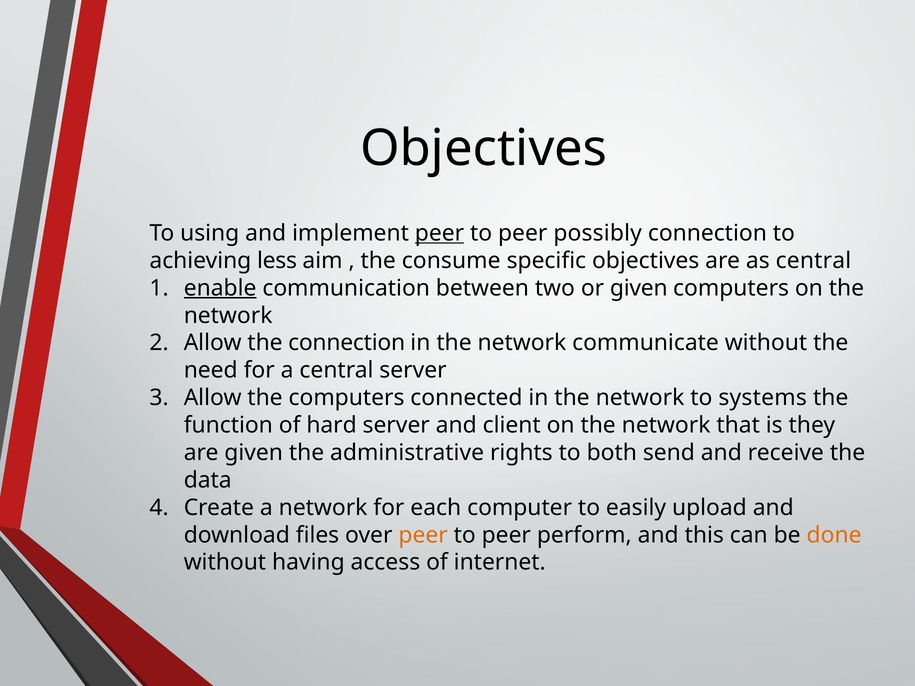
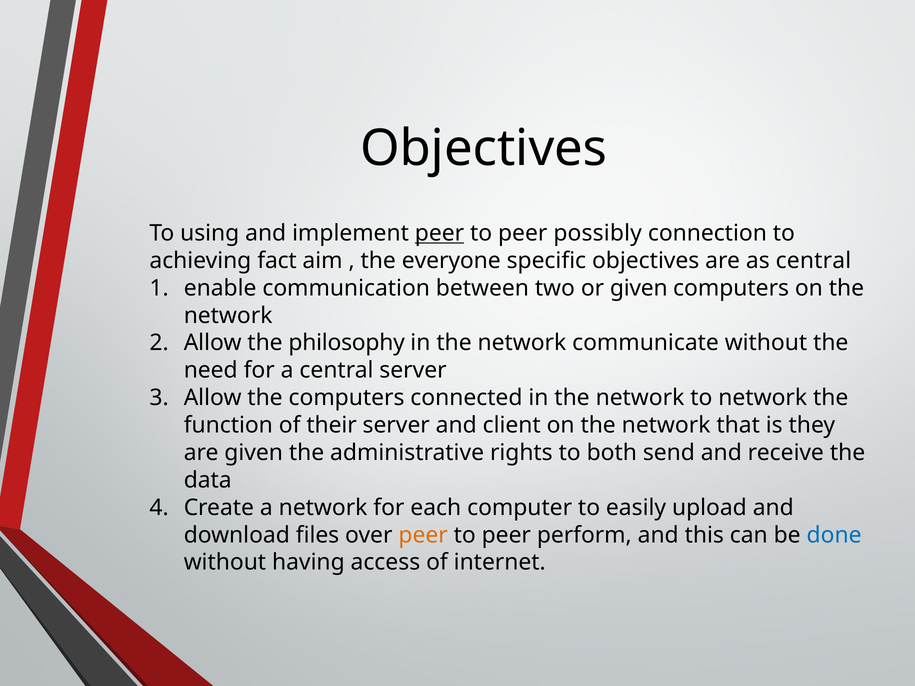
less: less -> fact (277, 261)
consume: consume -> everyone (451, 261)
enable underline: present -> none (220, 288)
the connection: connection -> philosophy (347, 343)
to systems: systems -> network (763, 398)
hard: hard -> their (332, 425)
done colour: orange -> blue (834, 535)
